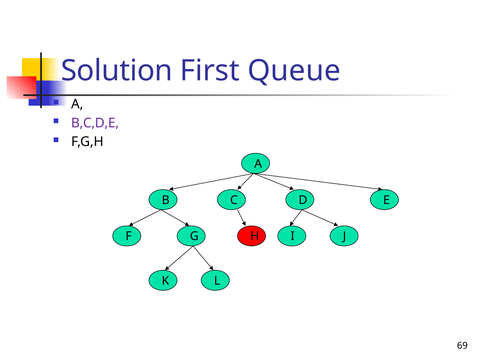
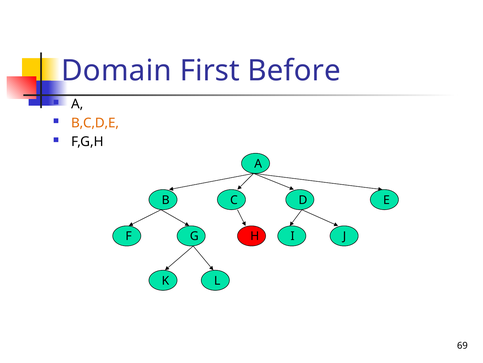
Solution: Solution -> Domain (117, 70)
Queue: Queue -> Before (294, 70)
B,C,D,E colour: purple -> orange (95, 123)
